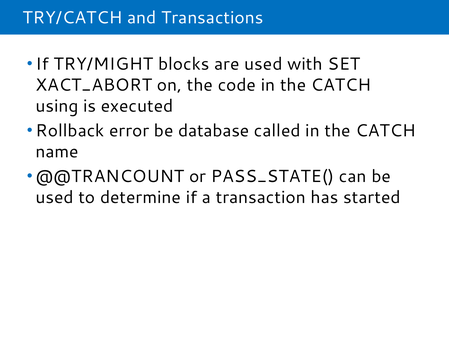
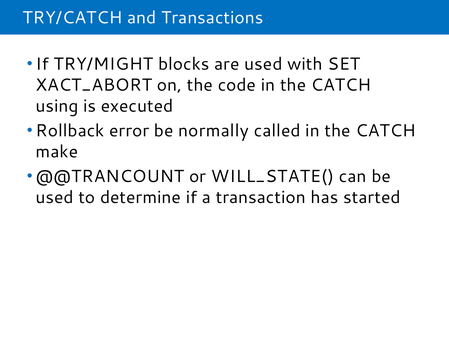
database: database -> normally (214, 131)
name: name -> make (57, 152)
PASS_STATE(: PASS_STATE( -> WILL_STATE( (272, 176)
